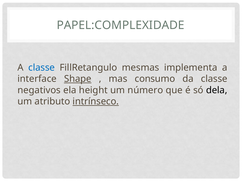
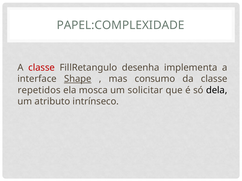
classe colour: blue -> red (42, 68)
mesmas: mesmas -> desenha (141, 68)
negativos: negativos -> repetidos (39, 90)
height: height -> mosca (93, 90)
número: número -> solicitar (145, 90)
intrínseco underline: present -> none (96, 102)
